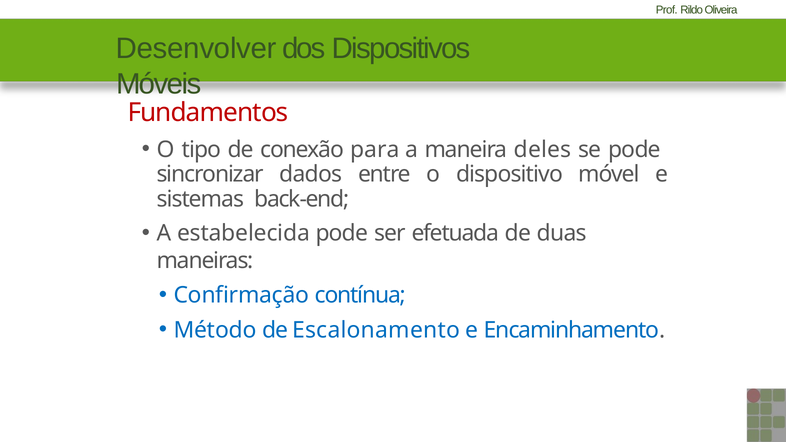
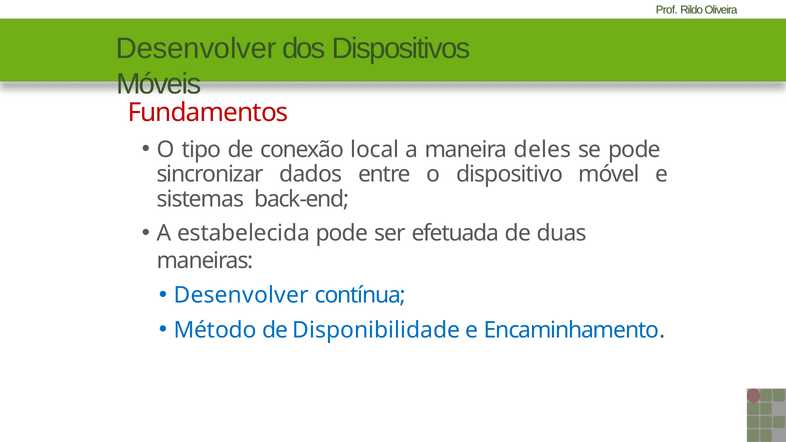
para: para -> local (375, 150)
Confirmação: Confirmação -> Desenvolver (241, 295)
Escalonamento: Escalonamento -> Disponibilidade (376, 330)
